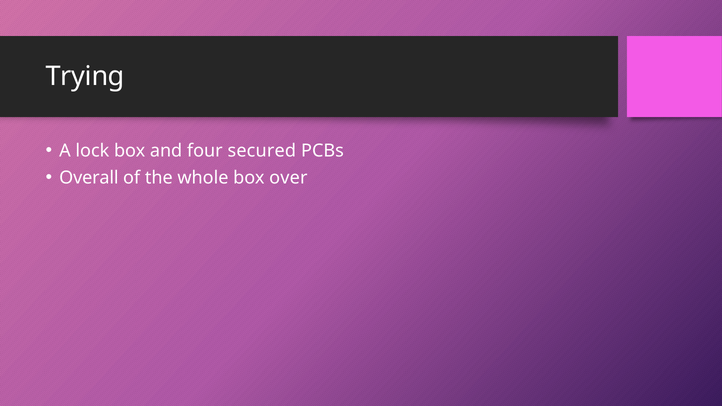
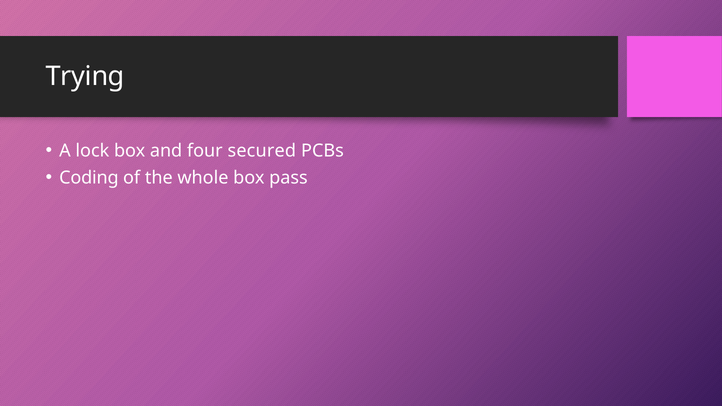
Overall: Overall -> Coding (89, 178)
over: over -> pass (288, 178)
